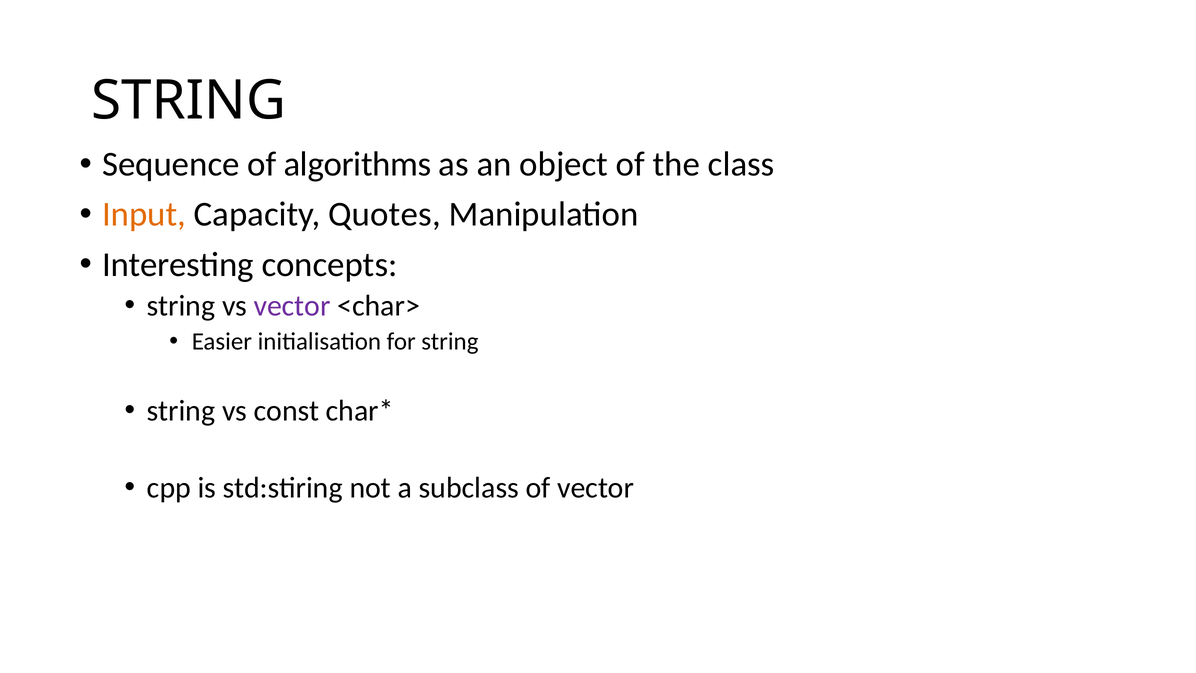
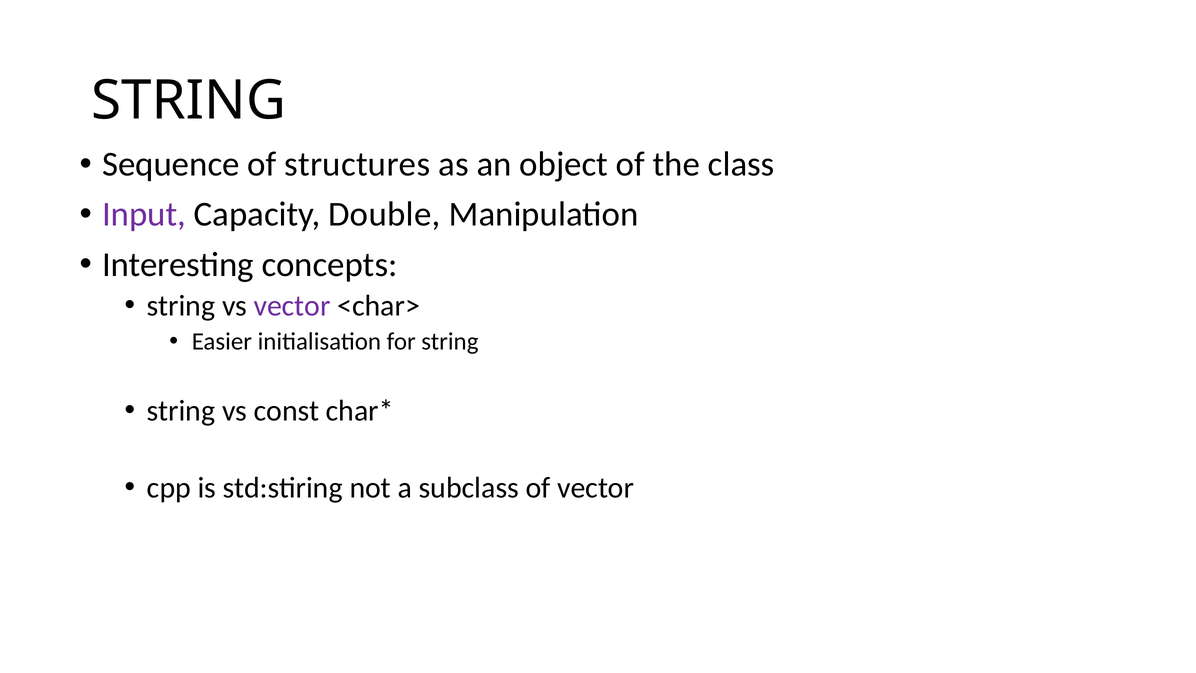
algorithms: algorithms -> structures (357, 164)
Input colour: orange -> purple (144, 214)
Quotes: Quotes -> Double (384, 214)
